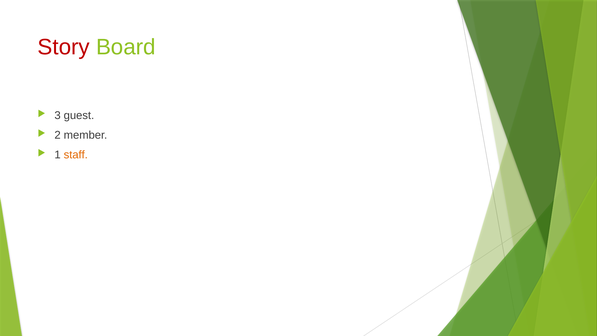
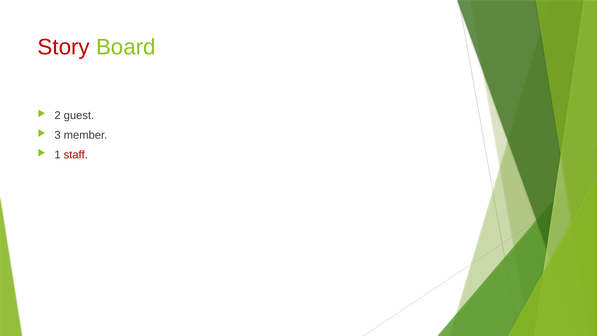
3: 3 -> 2 (58, 116)
2: 2 -> 3 (58, 135)
staff colour: orange -> red (76, 155)
